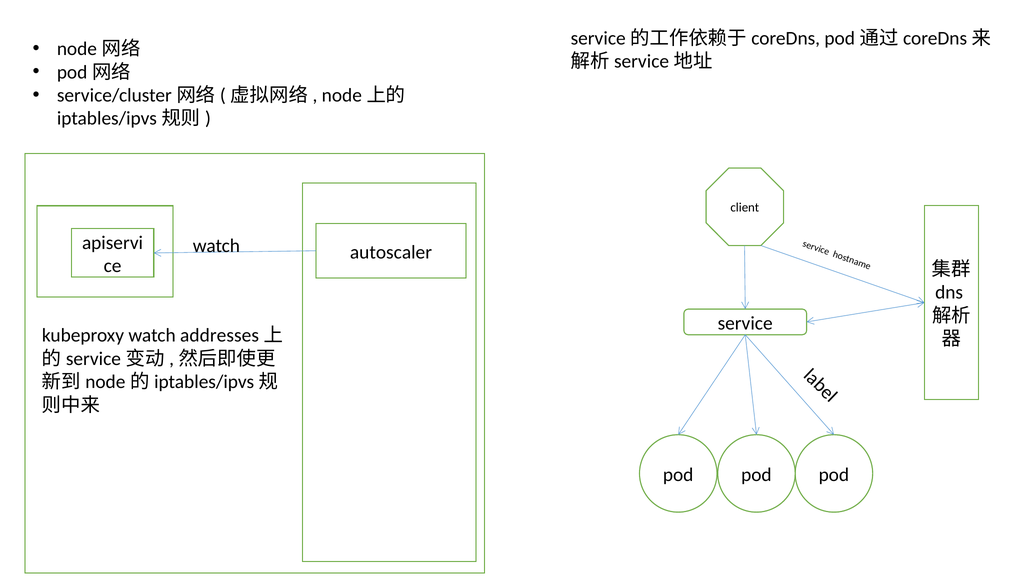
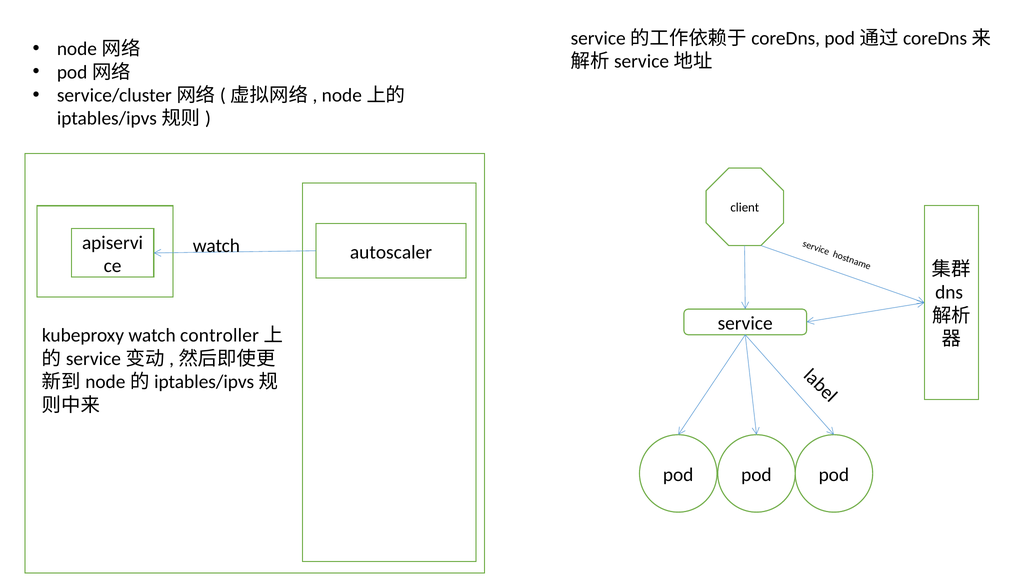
addresses: addresses -> controller (219, 335)
